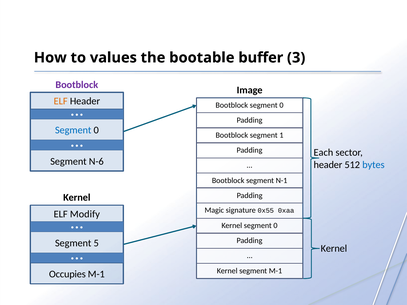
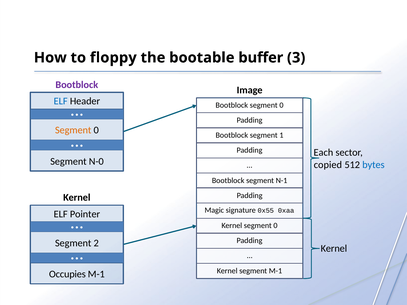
values: values -> floppy (113, 58)
ELF colour: orange -> blue (61, 101)
Segment colour: blue -> orange (73, 130)
N-6: N-6 -> N-0 (96, 161)
header: header -> copied (328, 165)
Modify: Modify -> Pointer (85, 214)
5: 5 -> 2 (96, 243)
